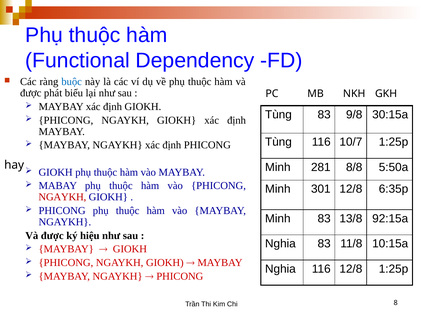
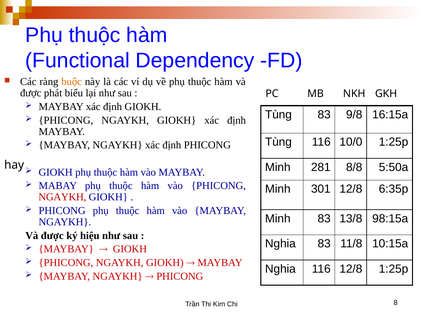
buộc colour: blue -> orange (72, 82)
30:15a: 30:15a -> 16:15a (390, 115)
10/7: 10/7 -> 10/0 (351, 142)
92:15a: 92:15a -> 98:15a (390, 219)
